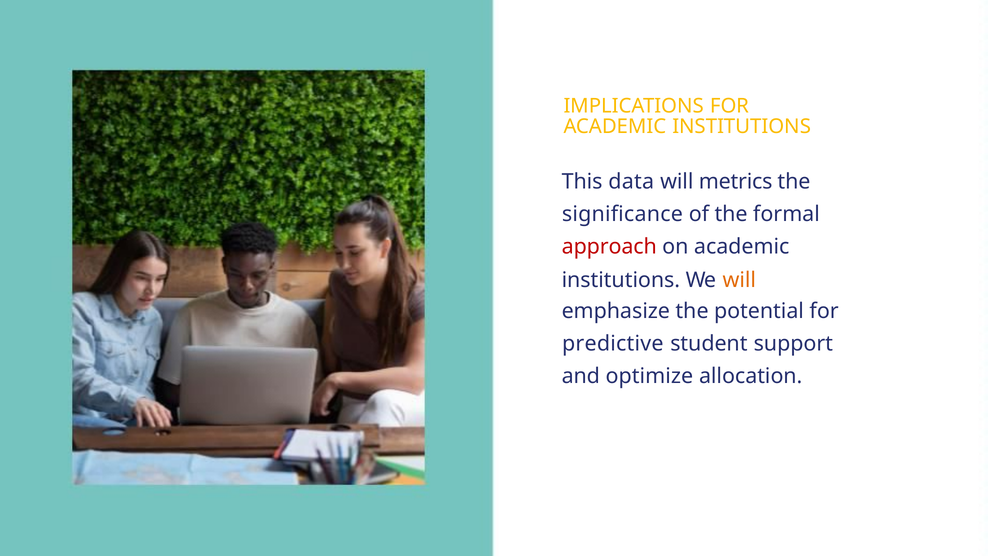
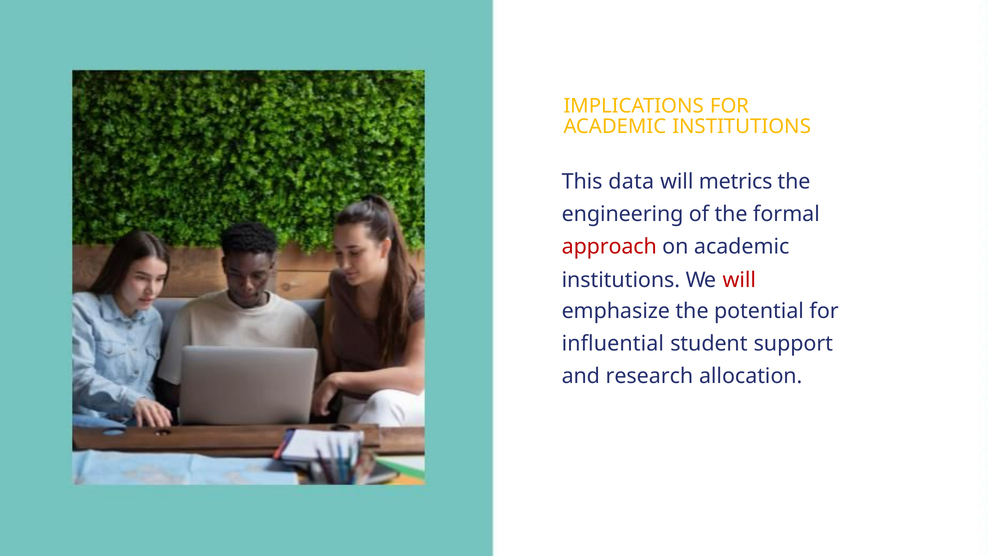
signiﬁcance: signiﬁcance -> engineering (623, 214)
will colour: orange -> red (739, 280)
predictive: predictive -> inﬂuential (613, 344)
optimize: optimize -> research (649, 376)
